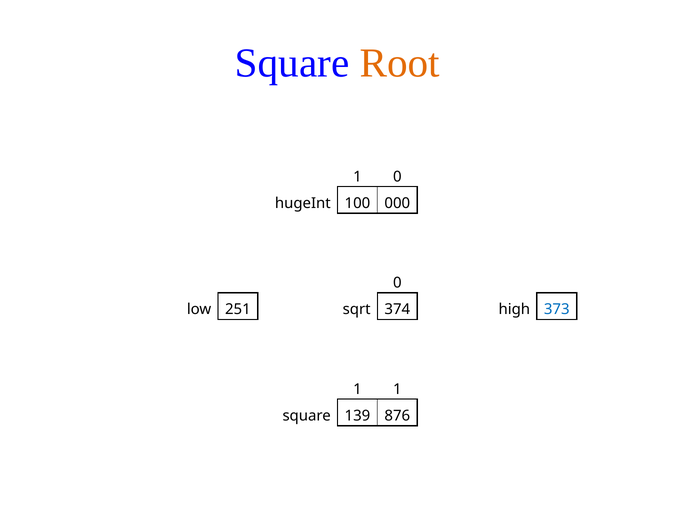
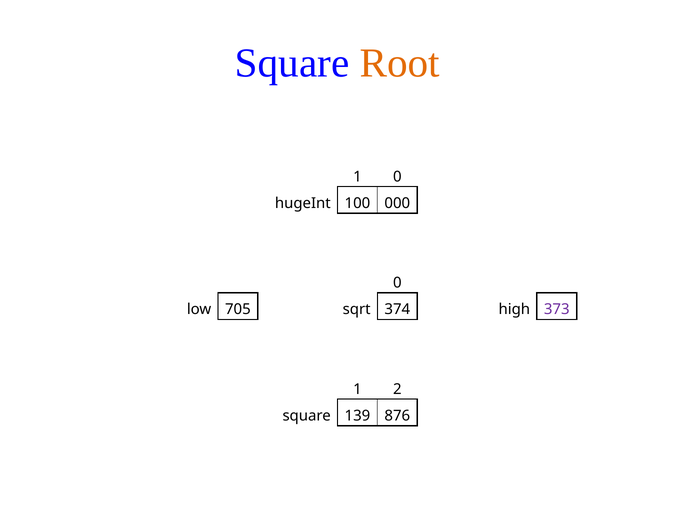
251: 251 -> 705 (238, 310)
373 colour: blue -> purple (557, 310)
1 1: 1 -> 2 (397, 389)
